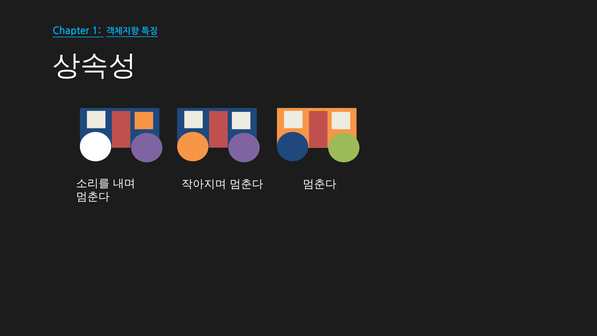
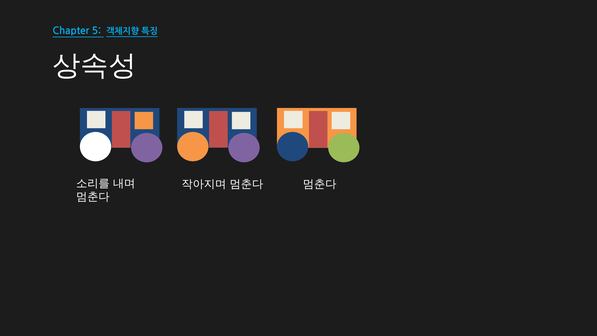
1: 1 -> 5 (96, 31)
